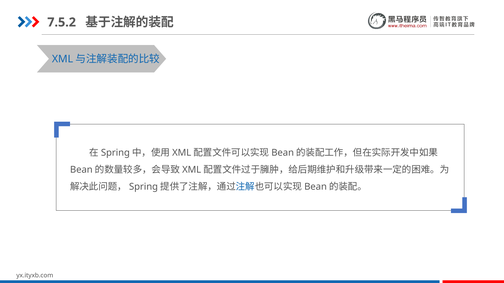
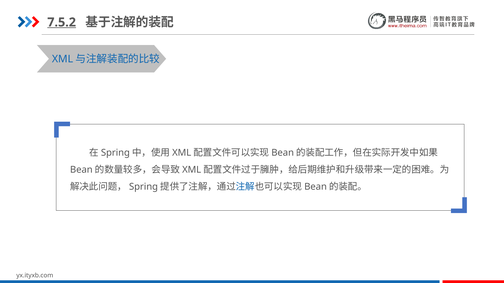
7.5.2 underline: none -> present (62, 22)
